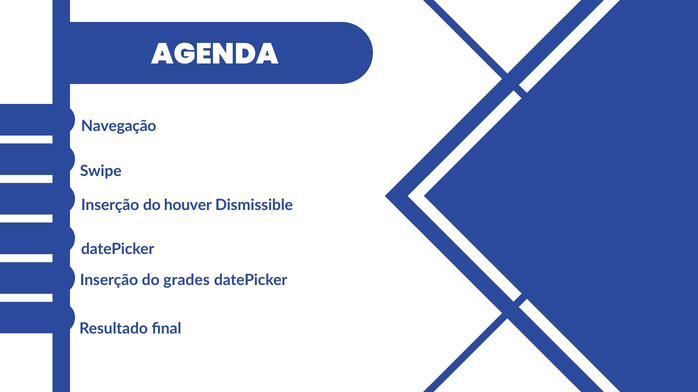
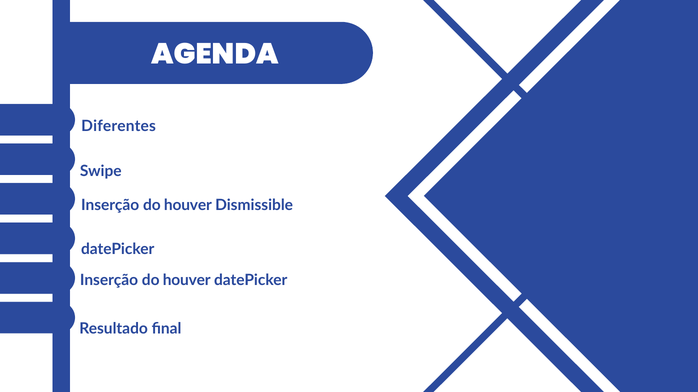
Navegação: Navegação -> Diferentes (119, 126)
grades: grades -> houver (187, 280)
